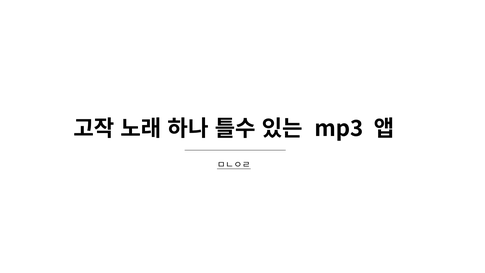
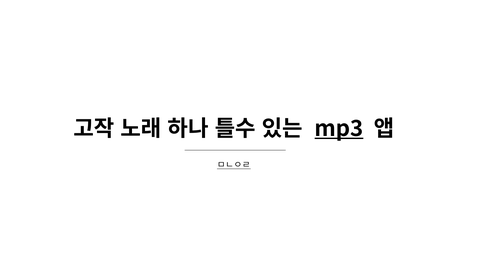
mp3 underline: none -> present (339, 129)
